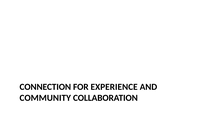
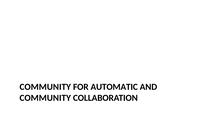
CONNECTION: CONNECTION -> COMMUNITY (45, 87)
EXPERIENCE: EXPERIENCE -> AUTOMATIC (114, 87)
